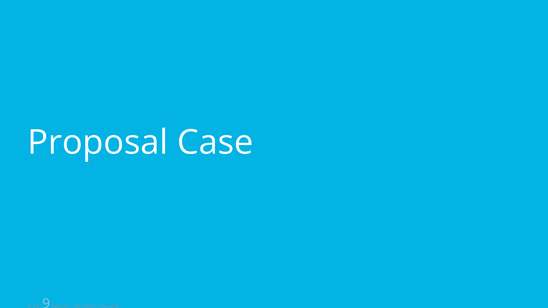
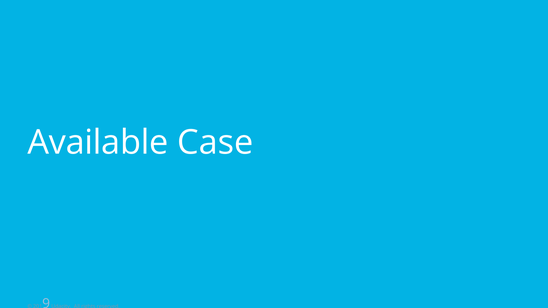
Proposal: Proposal -> Available (98, 143)
